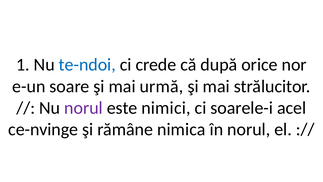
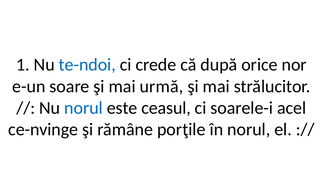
norul colour: purple -> blue (83, 108)
nimici: nimici -> ceasul (166, 108)
nimica: nimica -> porţile (181, 129)
